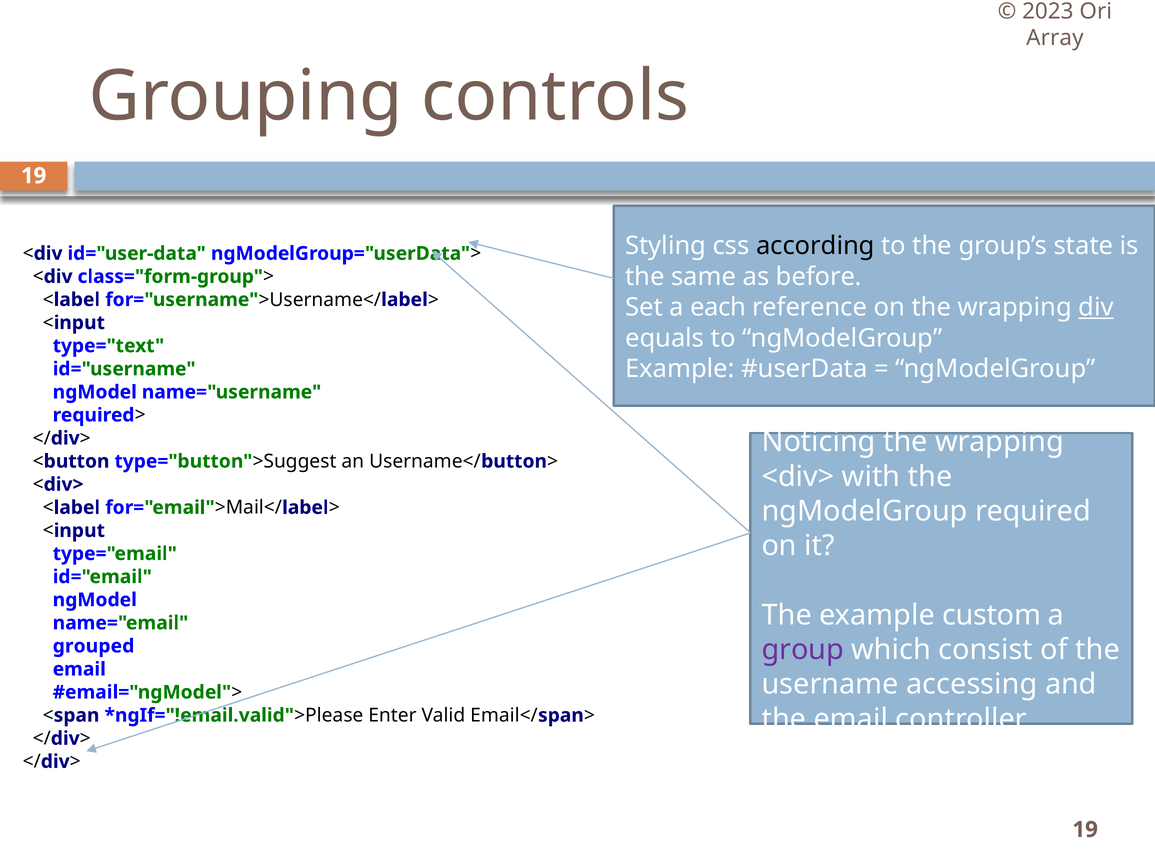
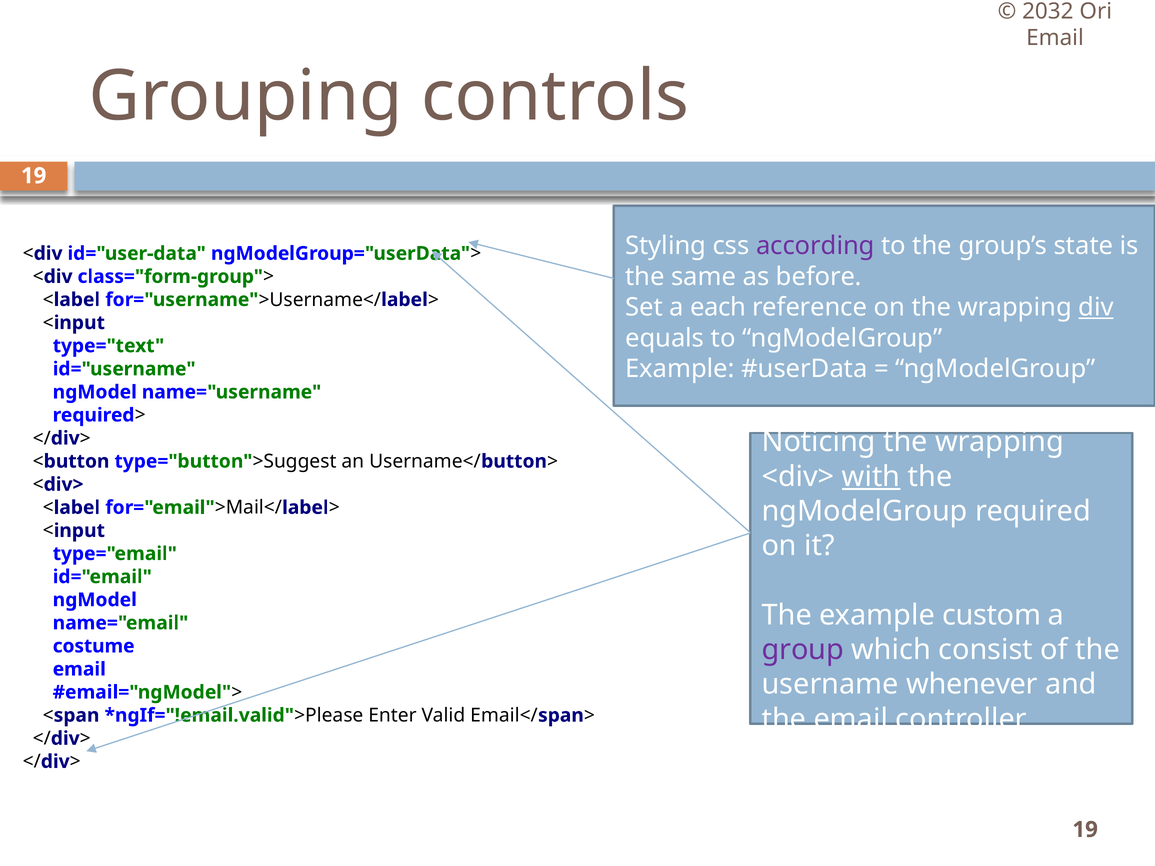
2023: 2023 -> 2032 (1048, 11)
Array: Array -> Email (1055, 38)
according colour: black -> purple (815, 246)
with underline: none -> present (871, 477)
grouped: grouped -> costume (94, 646)
accessing: accessing -> whenever (972, 685)
